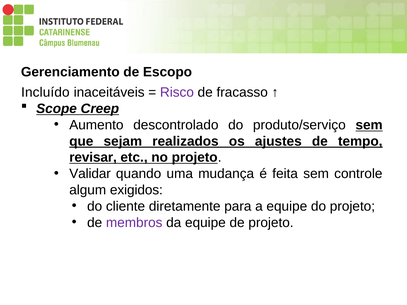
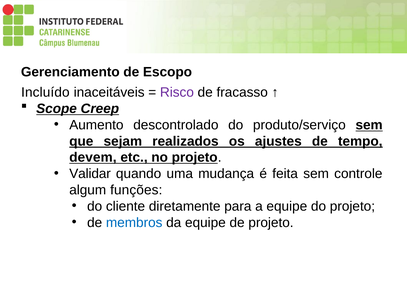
revisar: revisar -> devem (93, 158)
exigidos: exigidos -> funções (136, 190)
membros colour: purple -> blue (134, 223)
